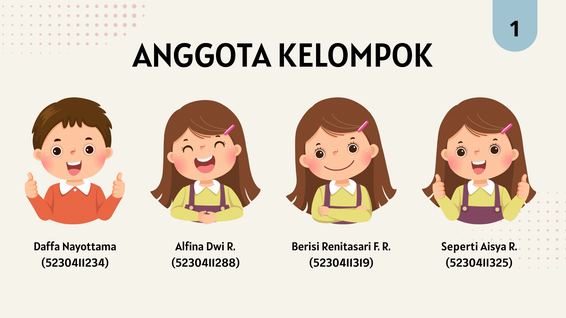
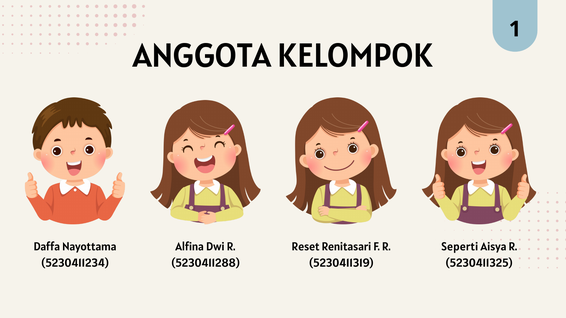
Berisi: Berisi -> Reset (306, 247)
